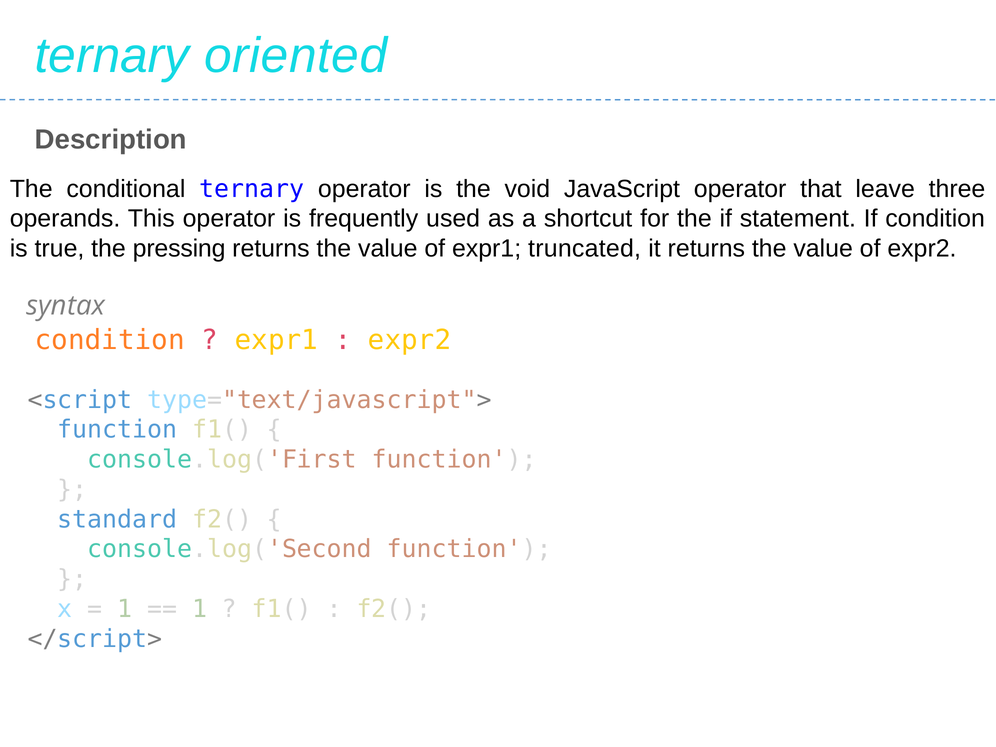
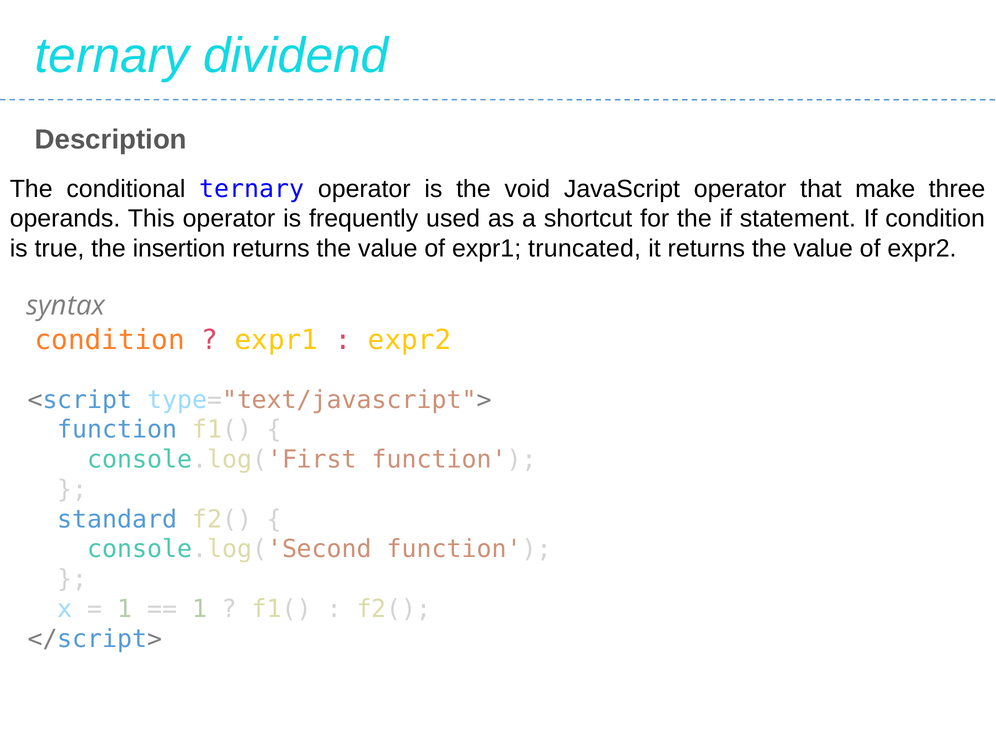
oriented: oriented -> dividend (296, 56)
leave: leave -> make (885, 189)
pressing: pressing -> insertion (179, 249)
